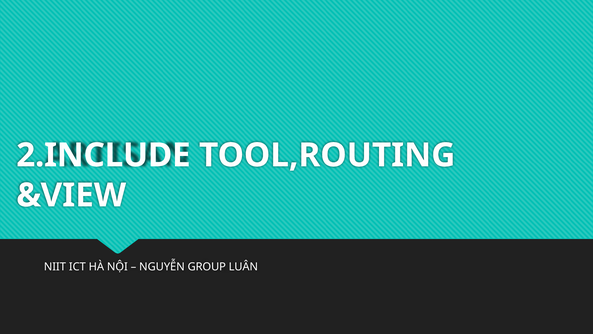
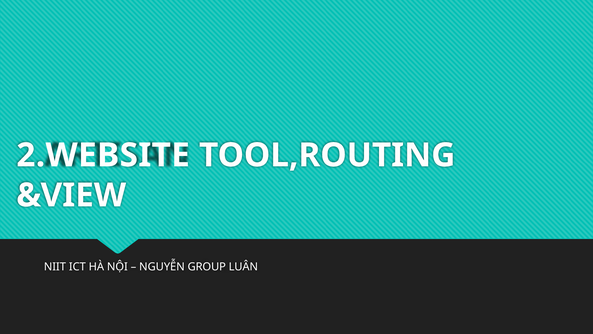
2.INCLUDE: 2.INCLUDE -> 2.WEBSITE (103, 155)
